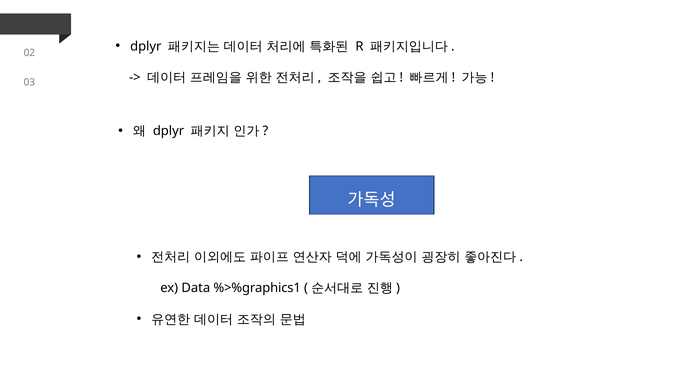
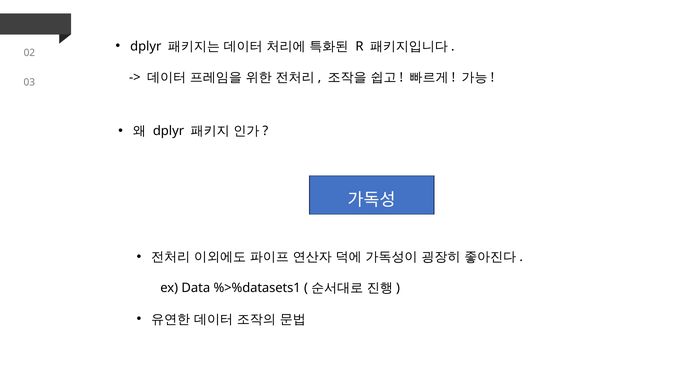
%>%graphics1: %>%graphics1 -> %>%datasets1 (257, 288)
